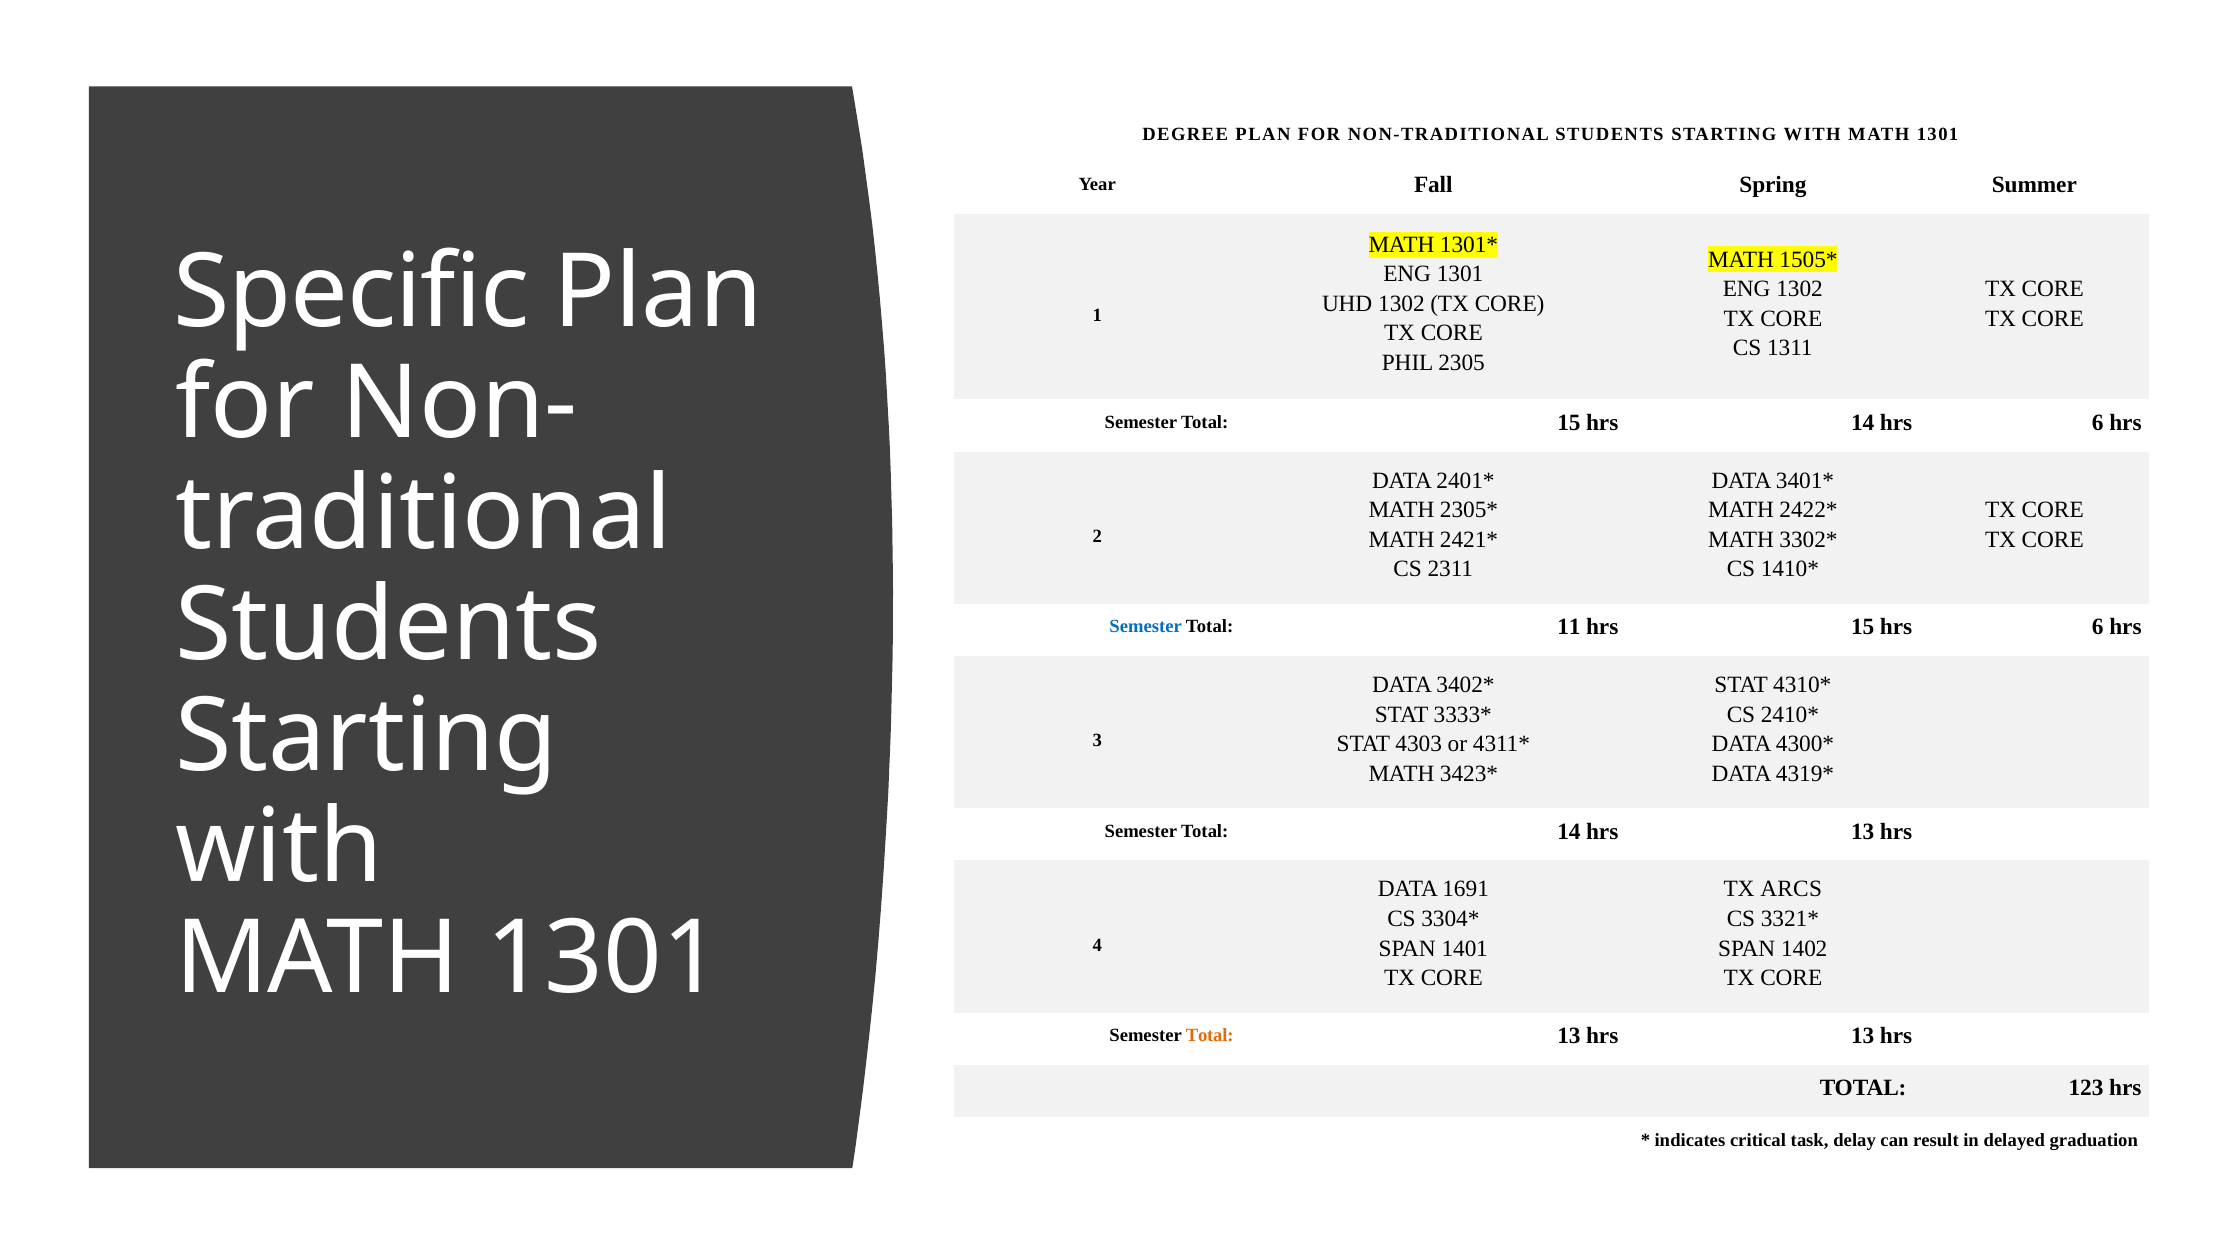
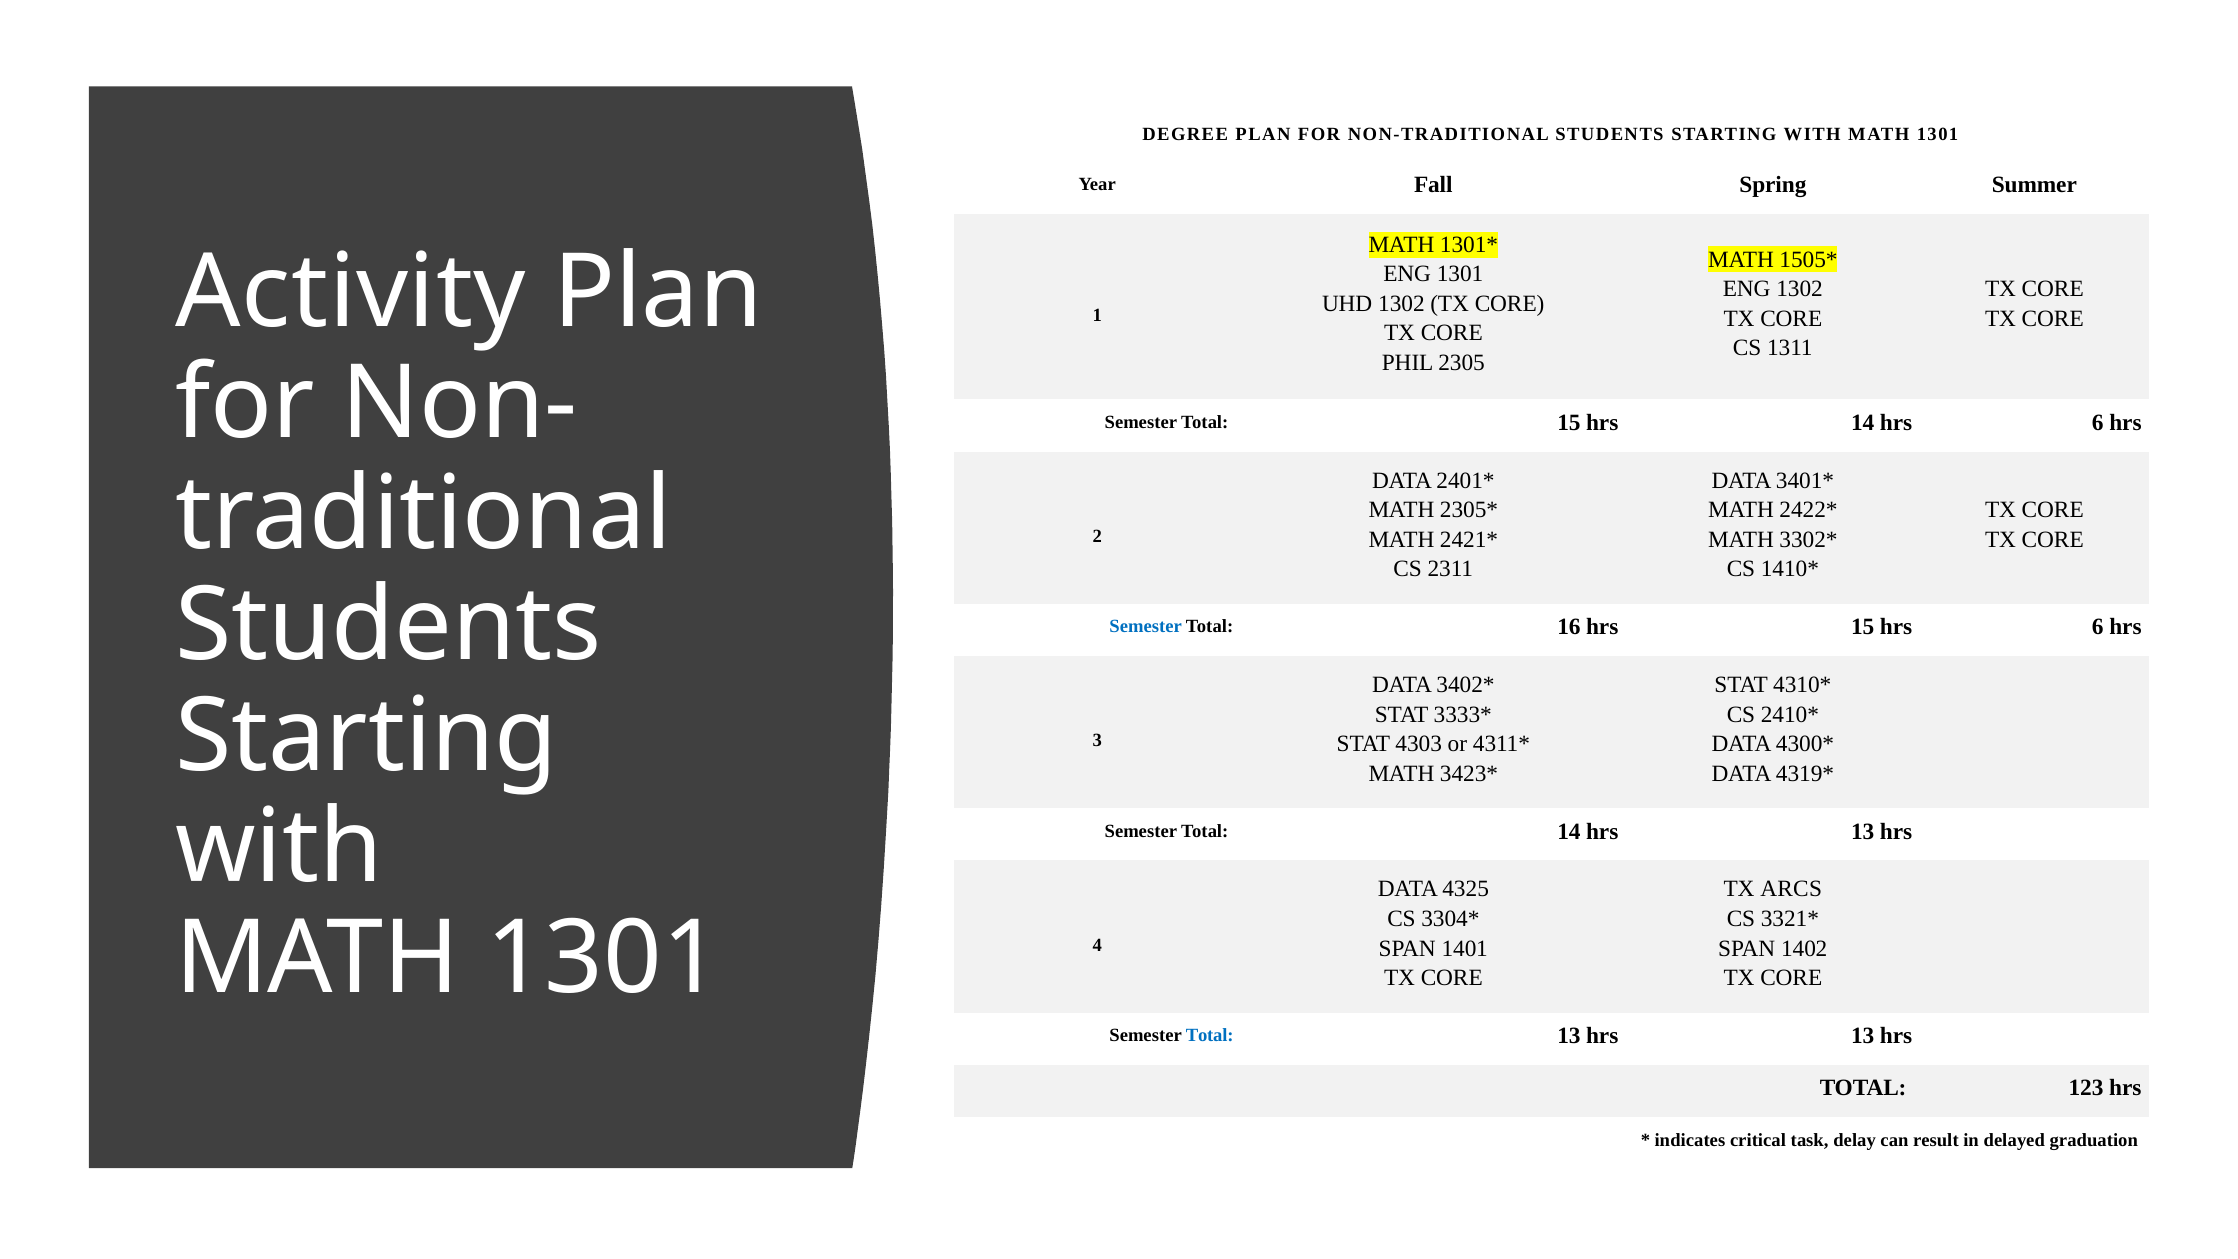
Specific: Specific -> Activity (351, 292)
11: 11 -> 16 (1569, 627)
1691: 1691 -> 4325 (1466, 889)
Total colour: orange -> blue (1210, 1035)
